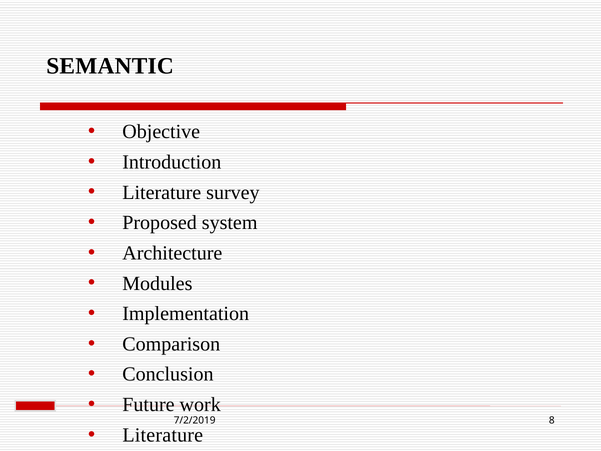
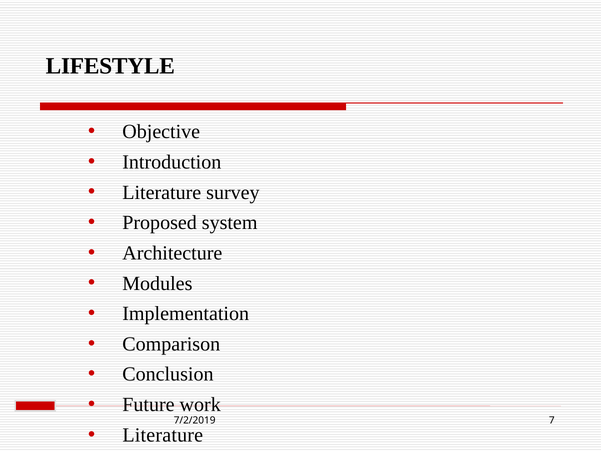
SEMANTIC: SEMANTIC -> LIFESTYLE (110, 66)
8: 8 -> 7 (552, 420)
